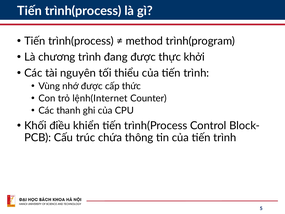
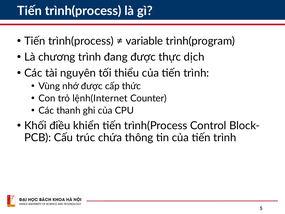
method: method -> variable (144, 41)
khởi: khởi -> dịch (194, 57)
